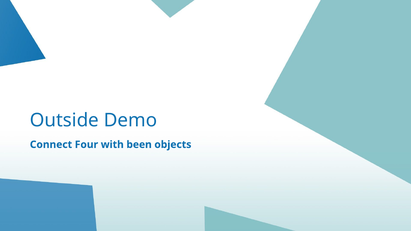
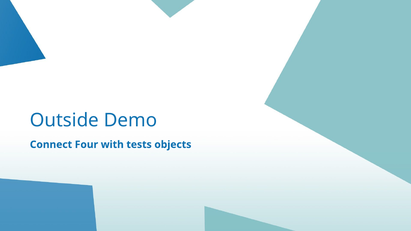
been: been -> tests (139, 145)
